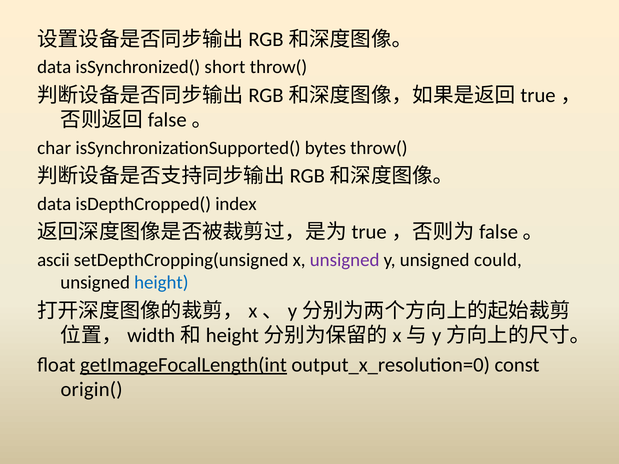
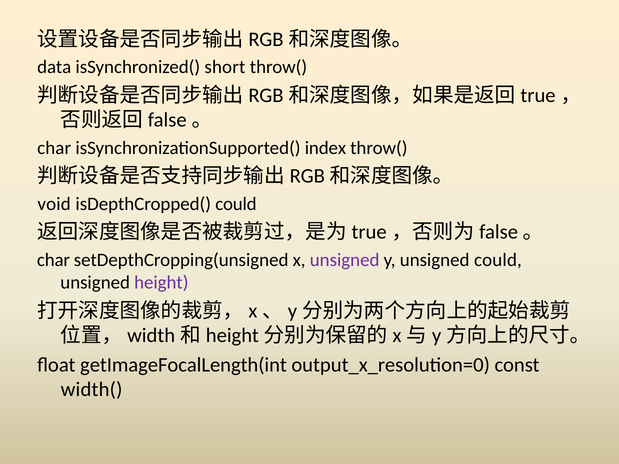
bytes: bytes -> index (325, 148)
data: data -> void (54, 204)
isDepthCropped( index: index -> could (236, 204)
ascii: ascii -> char (53, 260)
height colour: blue -> purple (161, 283)
getImageFocalLength(int underline: present -> none (183, 365)
origin(: origin( -> width( (92, 390)
